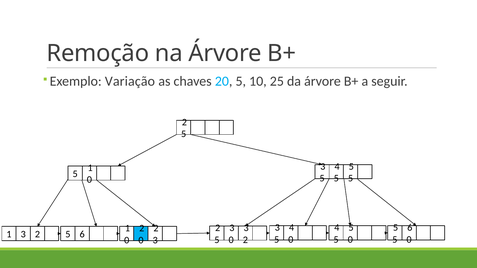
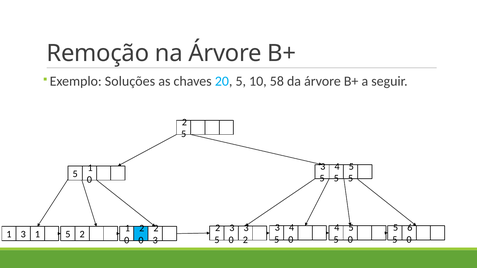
Variação: Variação -> Soluções (130, 81)
25: 25 -> 58 (277, 81)
1 3 2: 2 -> 1 (37, 235)
6: 6 -> 2 (82, 235)
